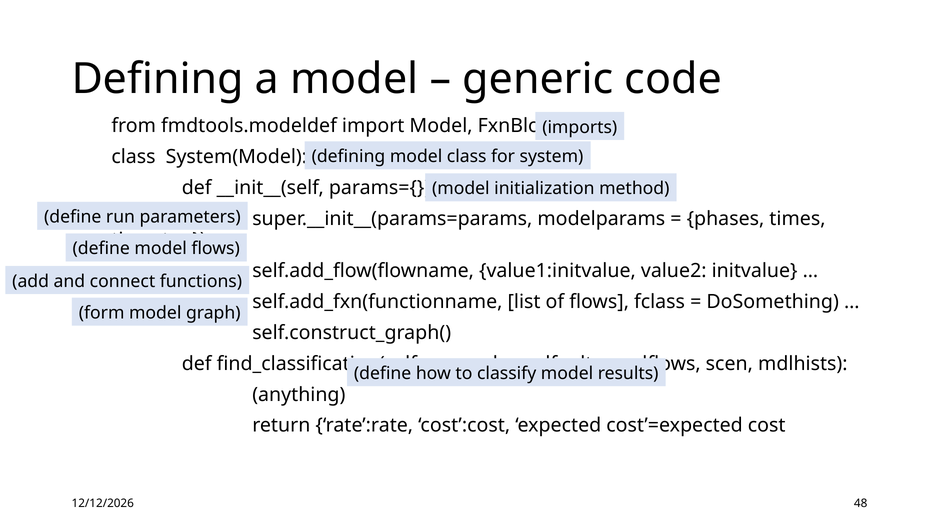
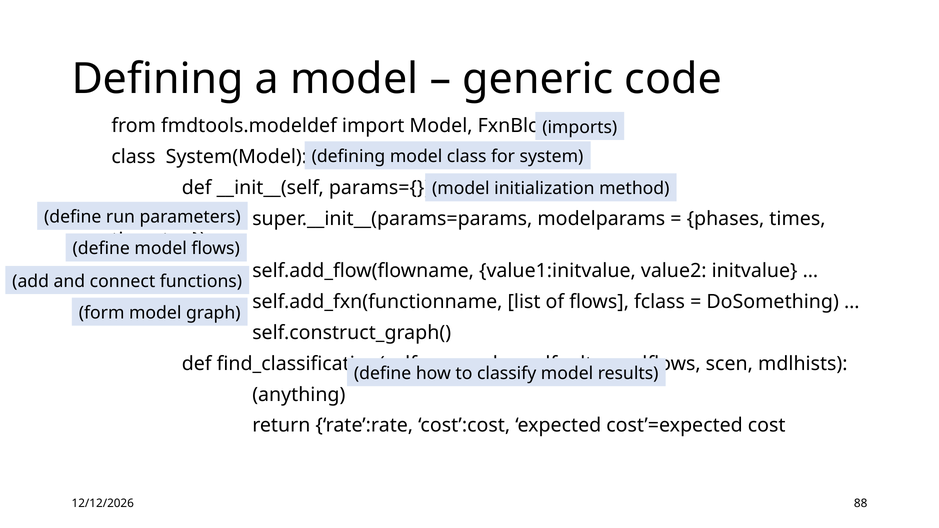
48: 48 -> 88 (861, 503)
